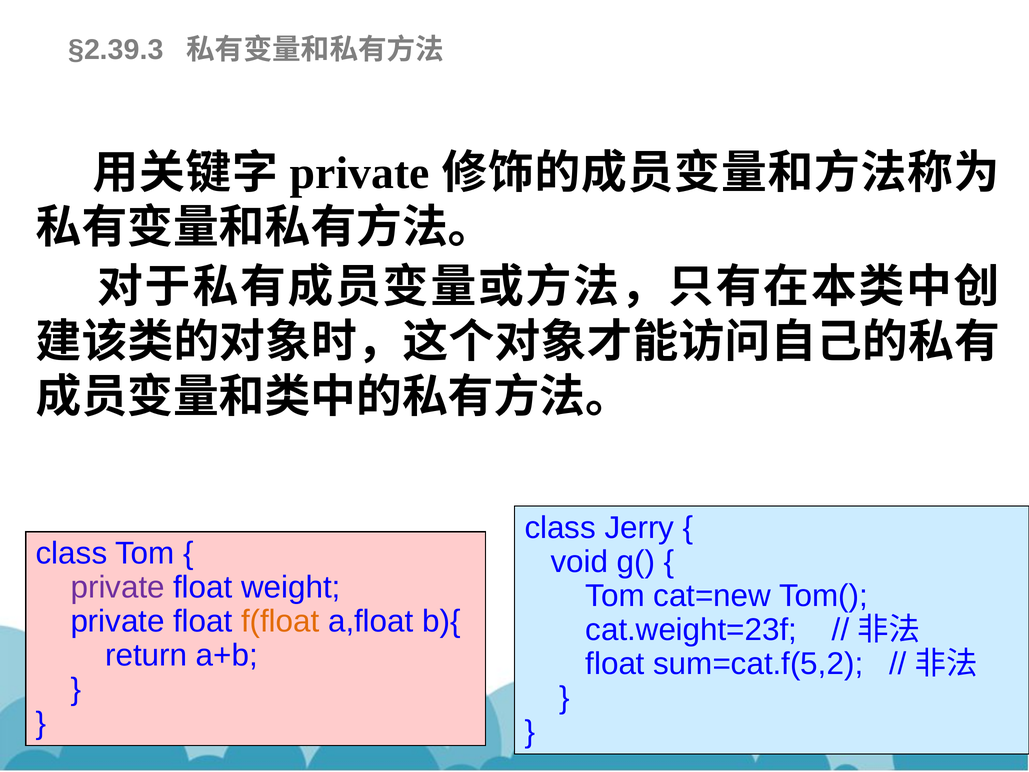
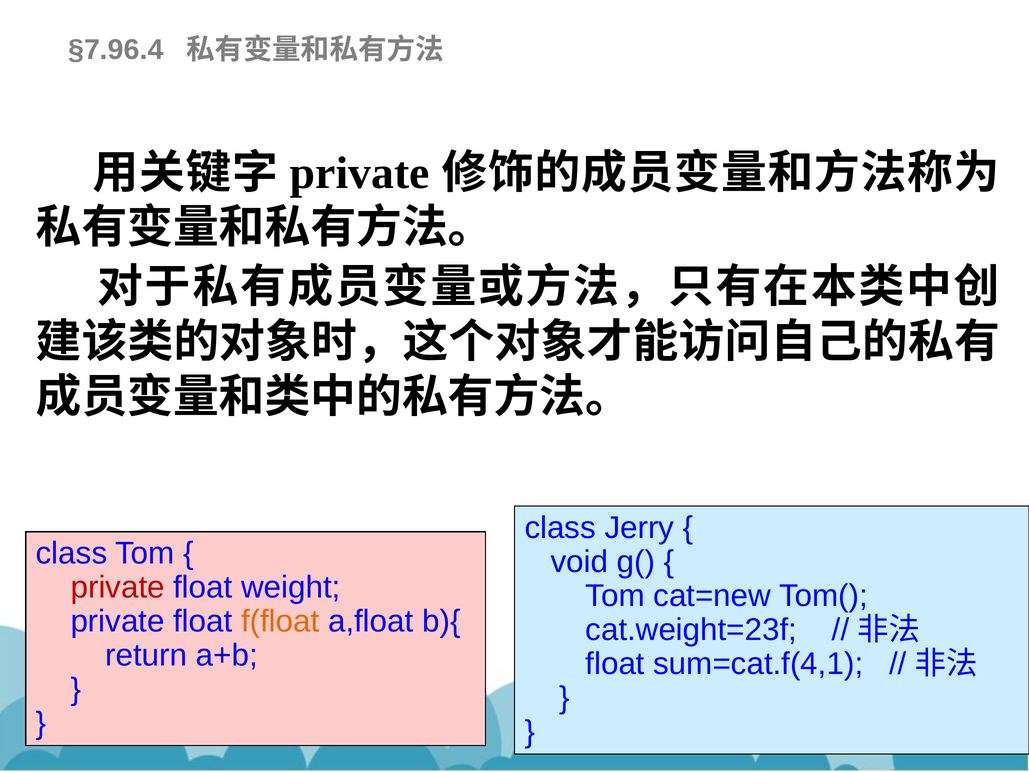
§2.39.3: §2.39.3 -> §7.96.4 (116, 50)
private colour: purple -> red (118, 587)
sum=cat.f(5,2: sum=cat.f(5,2 -> sum=cat.f(4,1 (758, 663)
